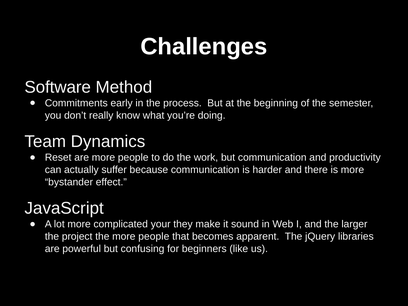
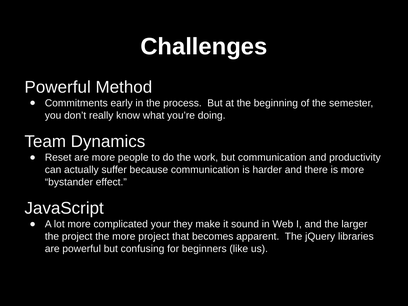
Software: Software -> Powerful (58, 87)
the more people: people -> project (154, 236)
